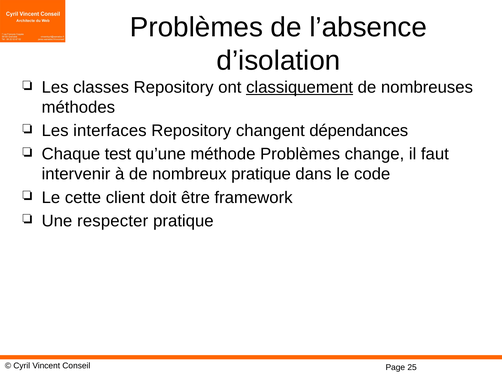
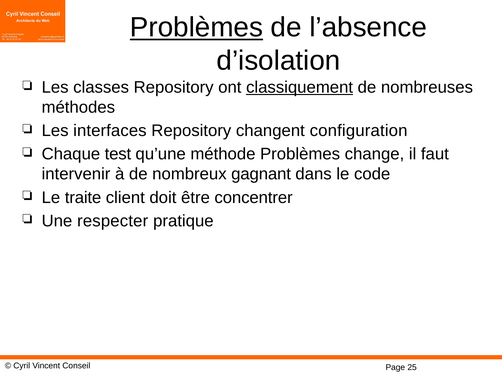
Problèmes underline: none -> present (196, 27)
dépendances: dépendances -> configuration (359, 131)
nombreux pratique: pratique -> gagnant (261, 174)
cette: cette -> traite (83, 198)
framework: framework -> concentrer (254, 198)
